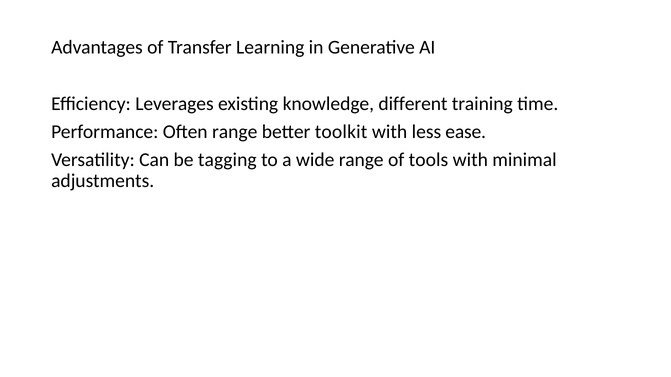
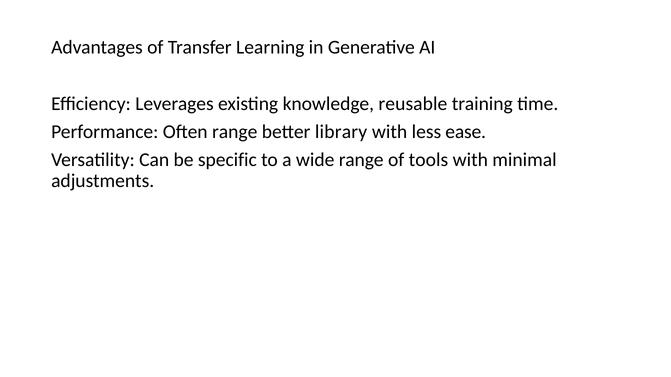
different: different -> reusable (413, 104)
toolkit: toolkit -> library (341, 132)
tagging: tagging -> specific (227, 160)
